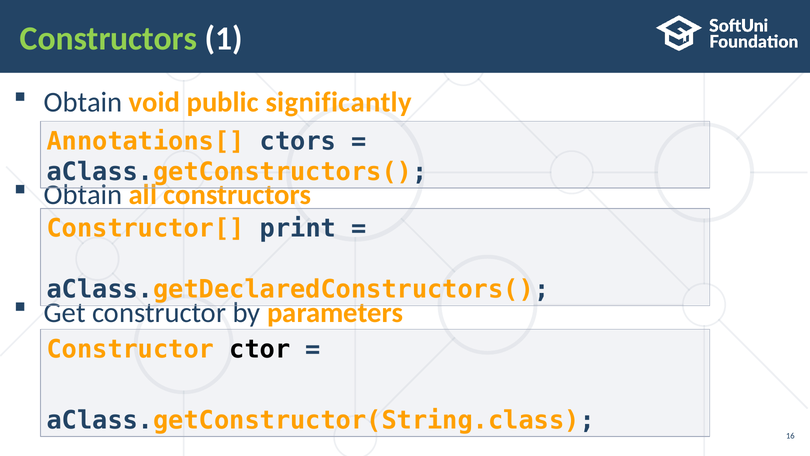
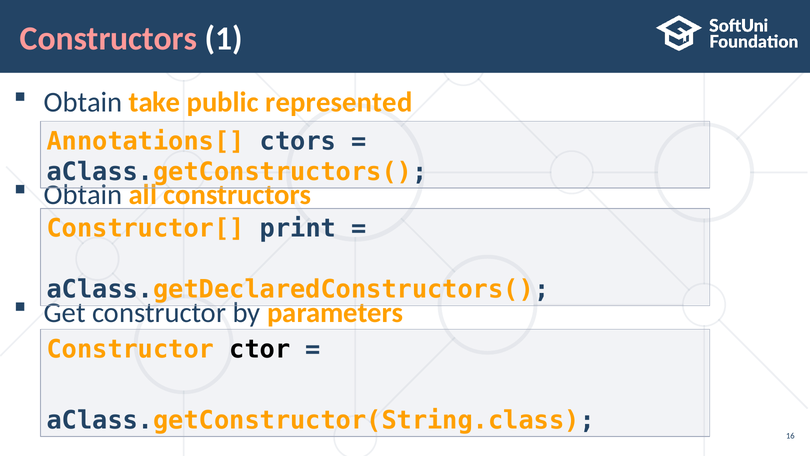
Constructors colour: light green -> pink (109, 38)
void: void -> take (155, 102)
significantly: significantly -> represented (339, 102)
